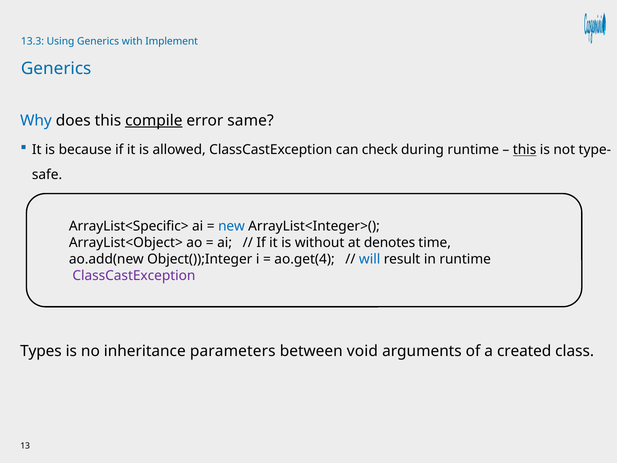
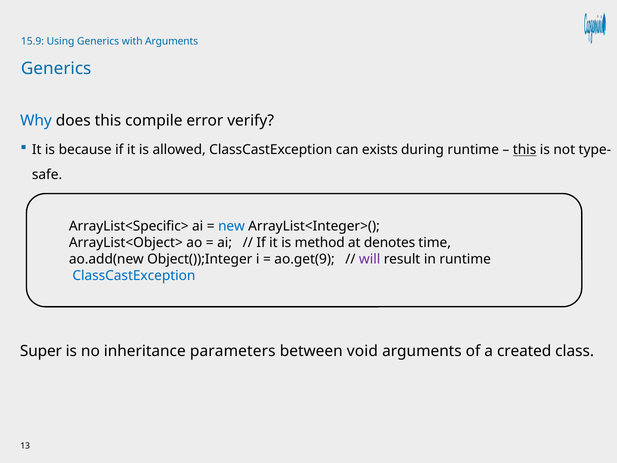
13.3: 13.3 -> 15.9 (32, 41)
with Implement: Implement -> Arguments (172, 41)
compile underline: present -> none (154, 120)
same: same -> verify (251, 120)
check: check -> exists (380, 150)
without: without -> method (320, 243)
ao.get(4: ao.get(4 -> ao.get(9 (305, 259)
will colour: blue -> purple (370, 259)
ClassCastException colour: purple -> blue (134, 276)
Types: Types -> Super (41, 351)
